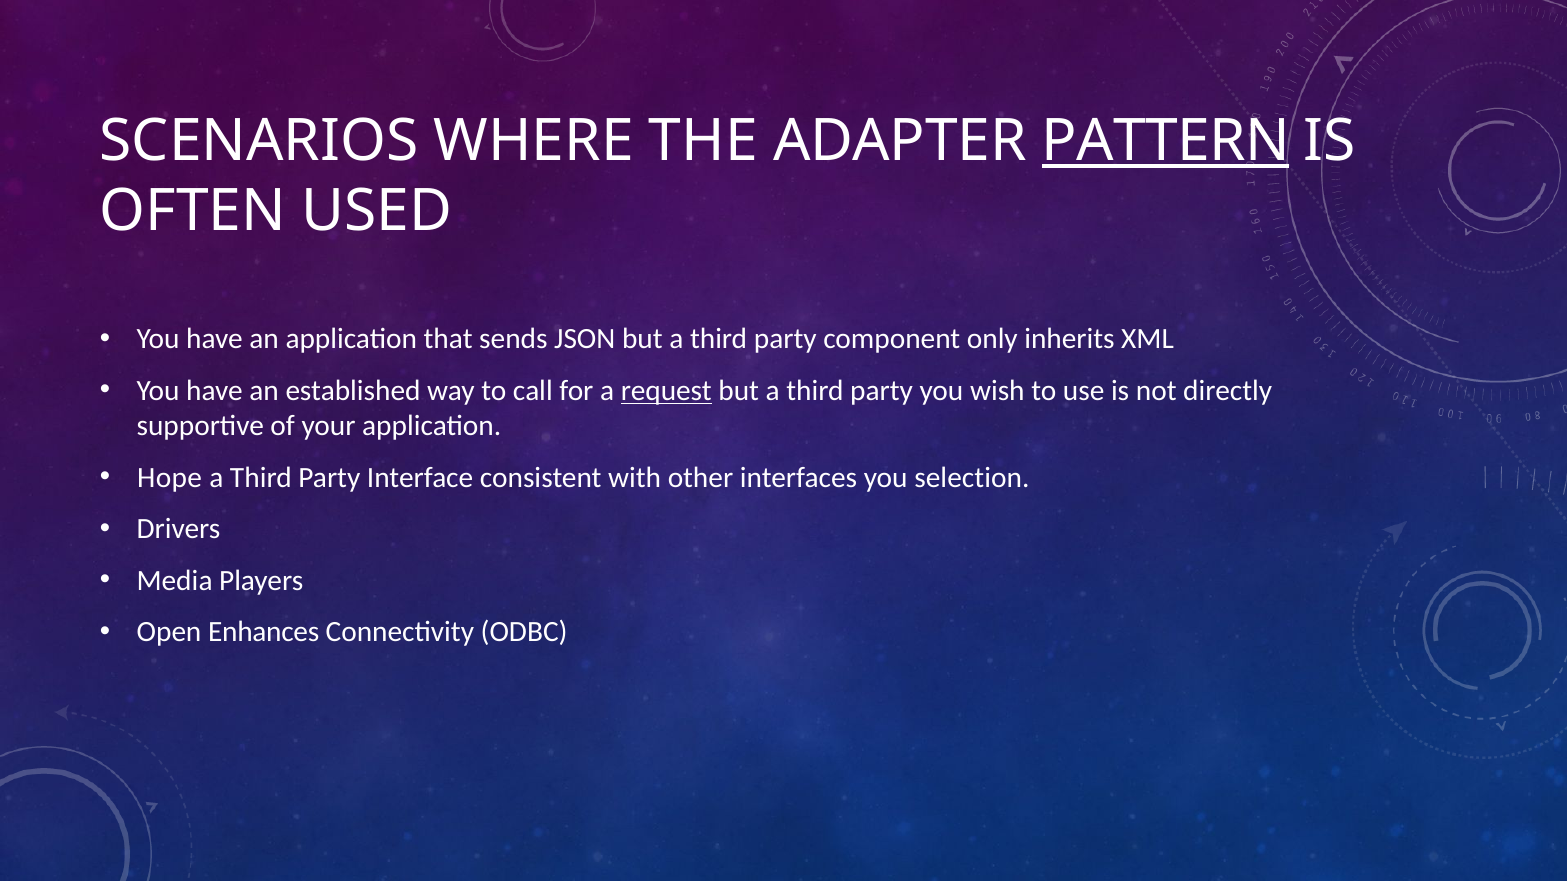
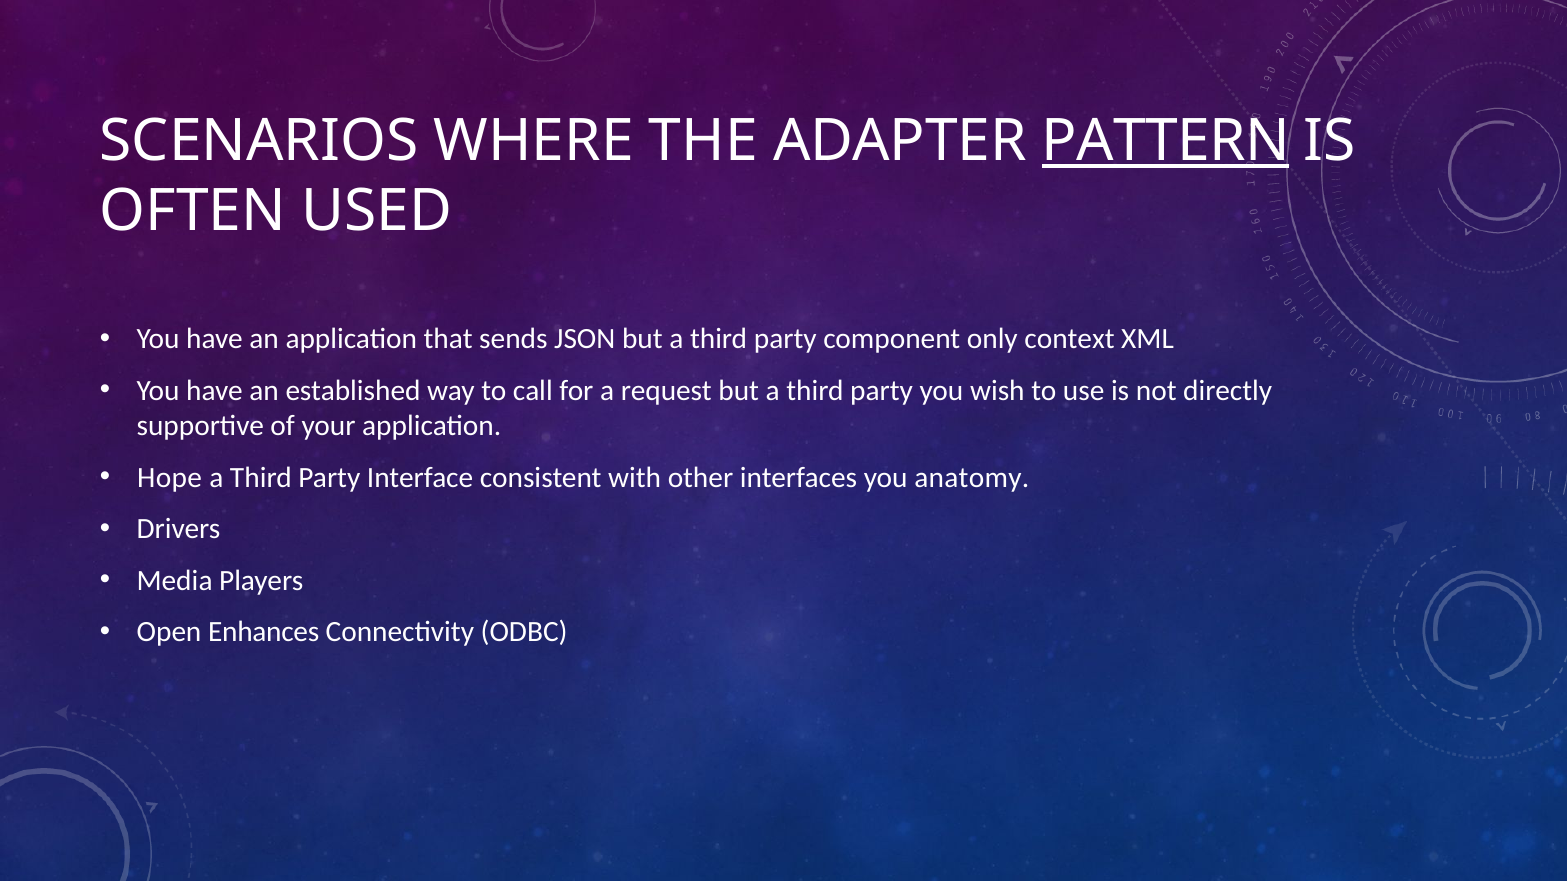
inherits: inherits -> context (1069, 339)
request underline: present -> none (666, 391)
selection: selection -> anatomy (972, 478)
